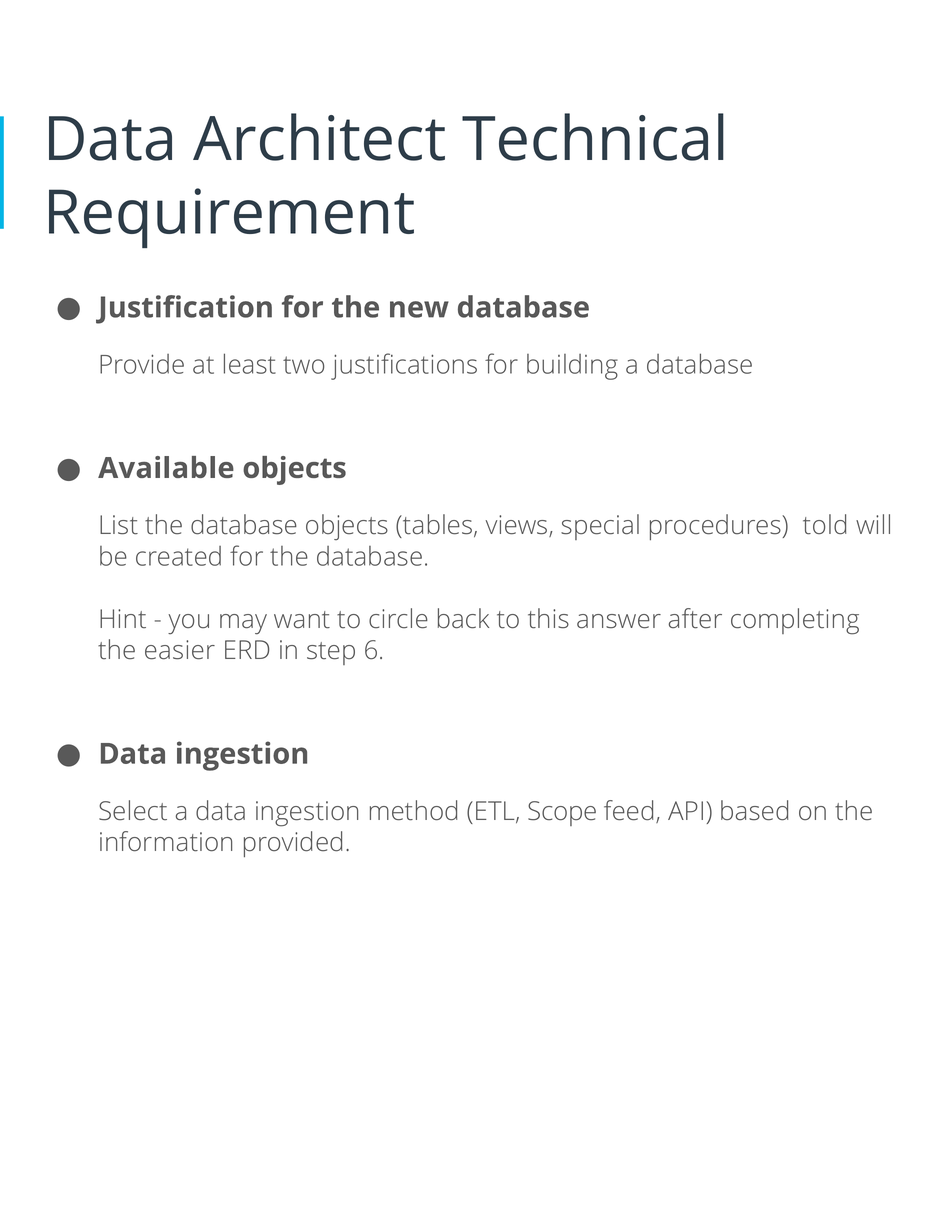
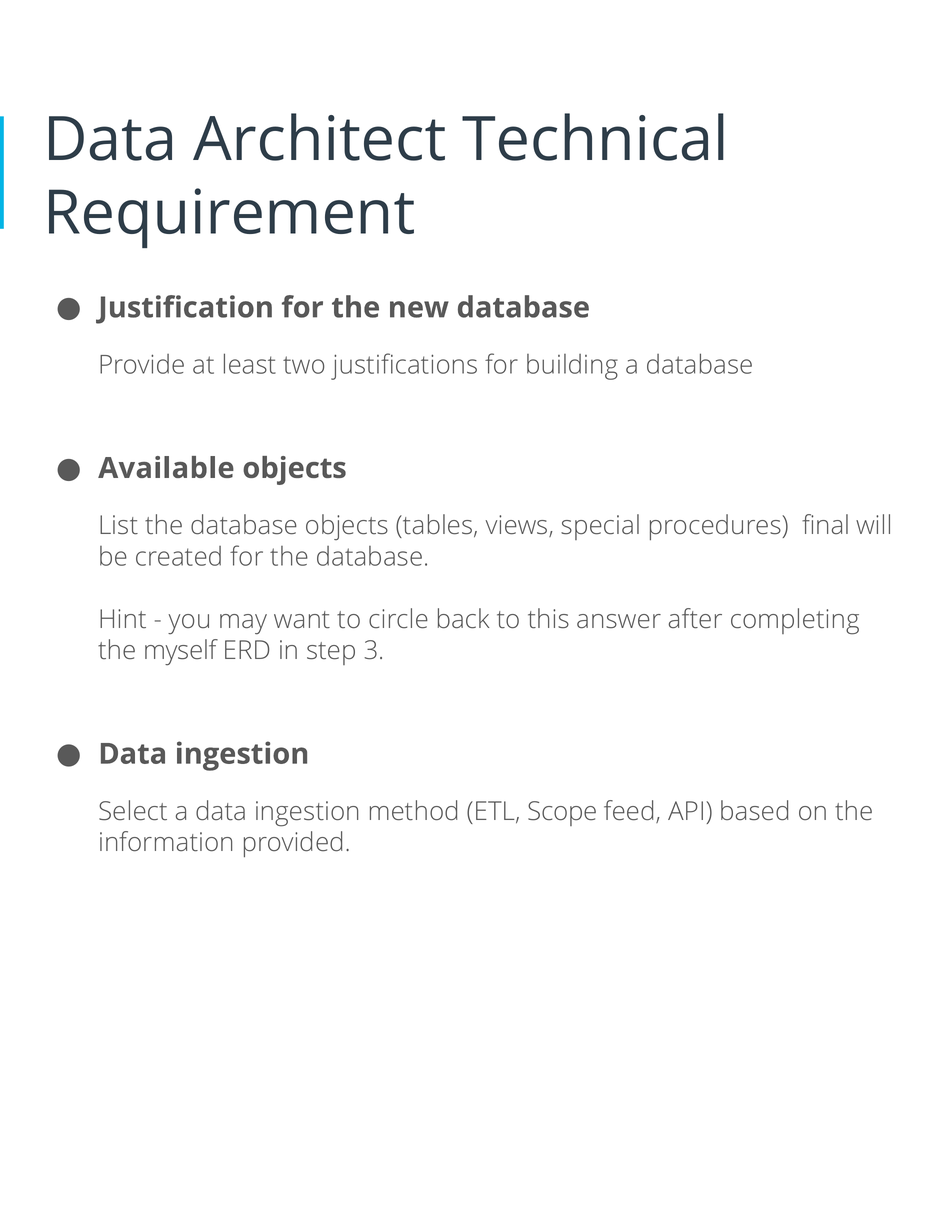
told: told -> final (826, 526)
easier: easier -> myself (180, 651)
6: 6 -> 3 (374, 651)
